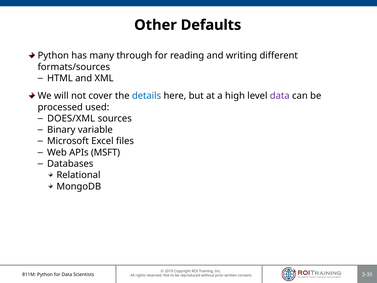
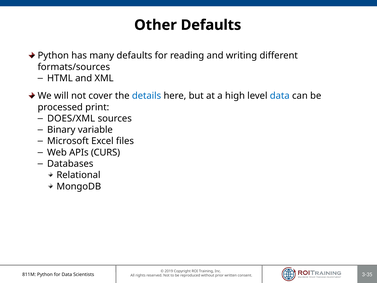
many through: through -> defaults (134, 56)
data colour: purple -> blue (280, 96)
used: used -> print (97, 107)
MSFT: MSFT -> CURS (105, 152)
